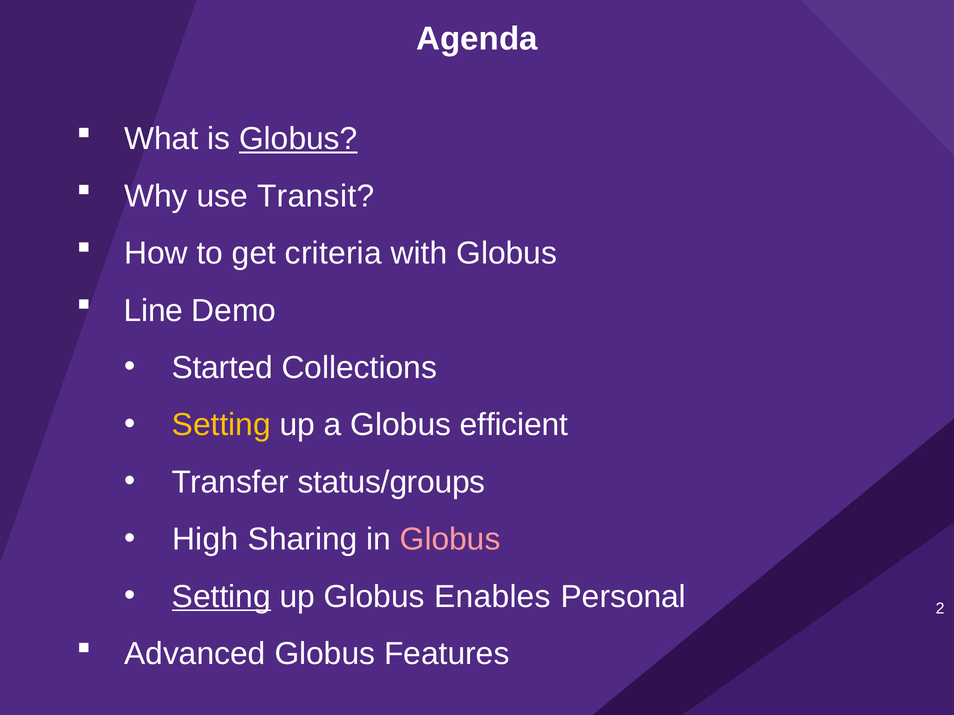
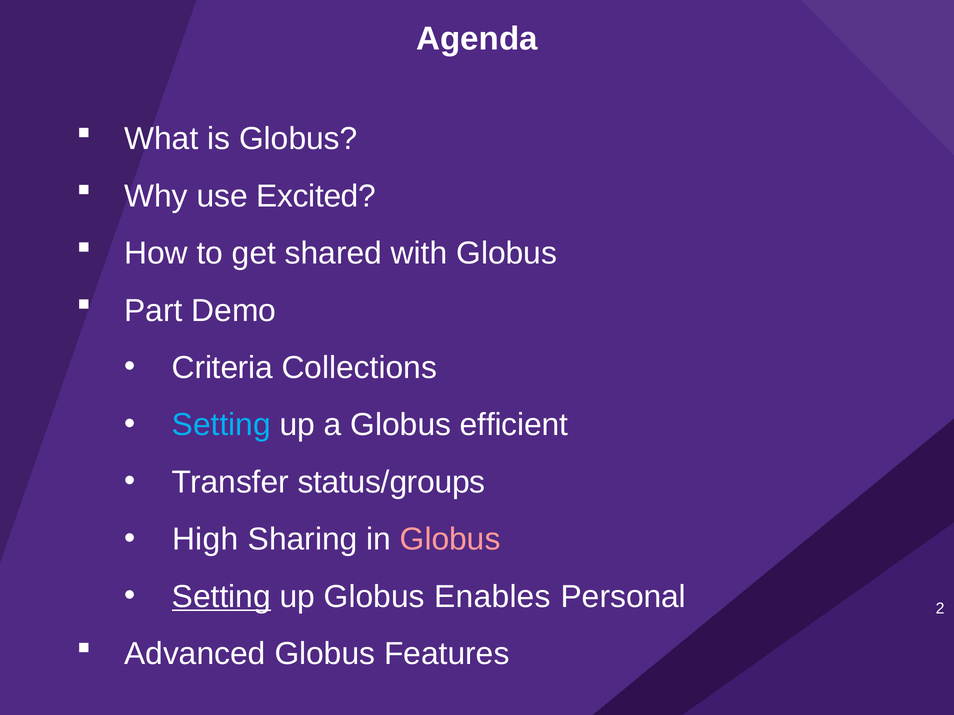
Globus underline: present -> none (298, 139)
Transit: Transit -> Excited (316, 196)
criteria: criteria -> shared (334, 254)
Line: Line -> Part (153, 311)
Started: Started -> Criteria (222, 368)
Setting colour: yellow -> light blue (221, 425)
